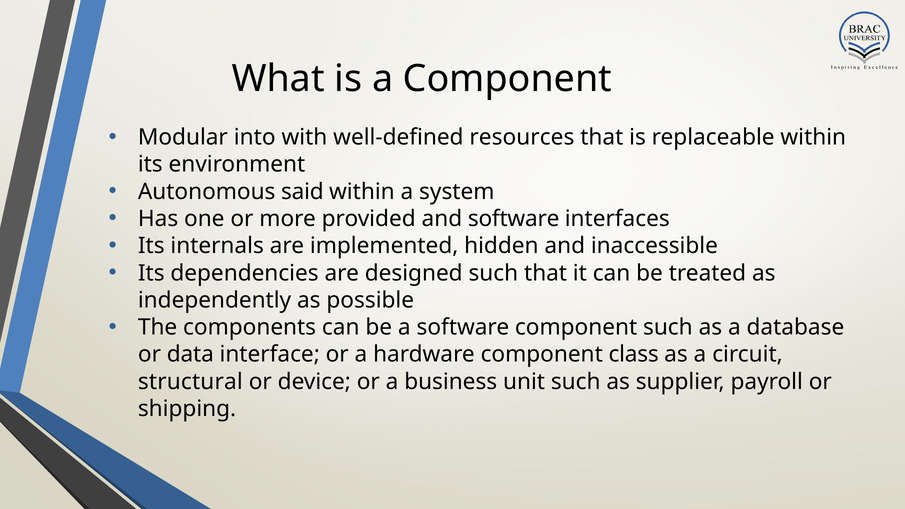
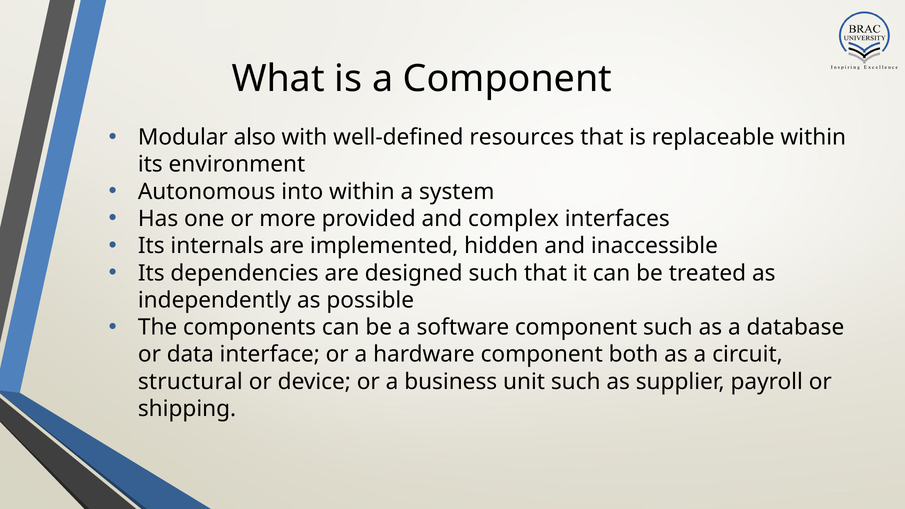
into: into -> also (255, 137)
said: said -> into (302, 192)
and software: software -> complex (513, 219)
class: class -> both (634, 355)
